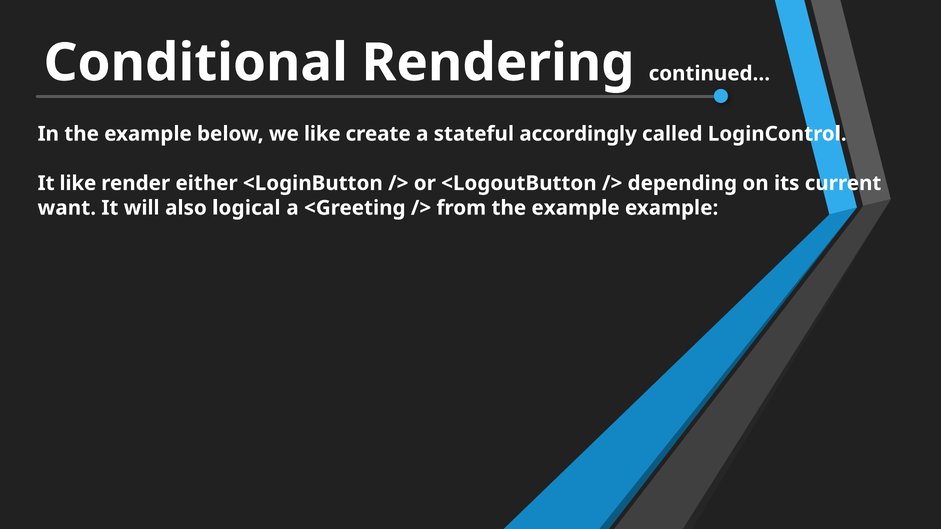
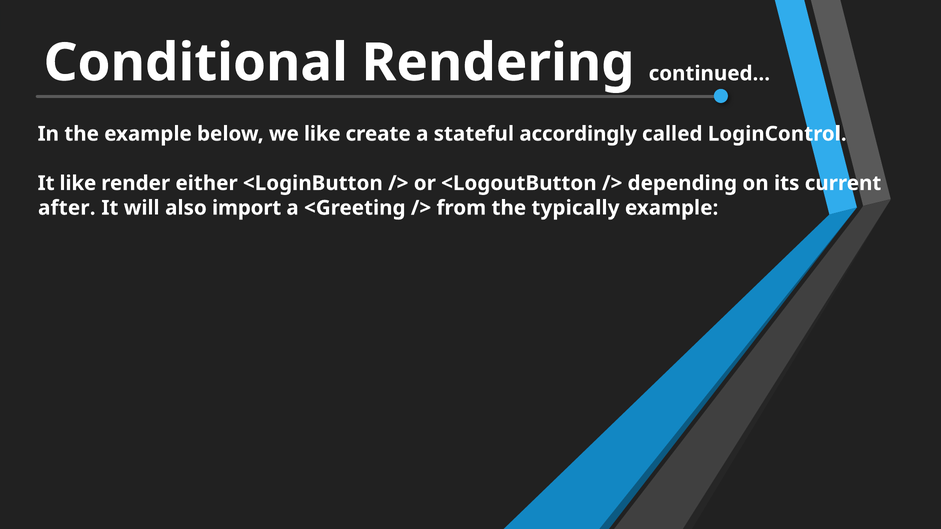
want: want -> after (67, 208)
logical: logical -> import (247, 208)
from the example: example -> typically (575, 208)
